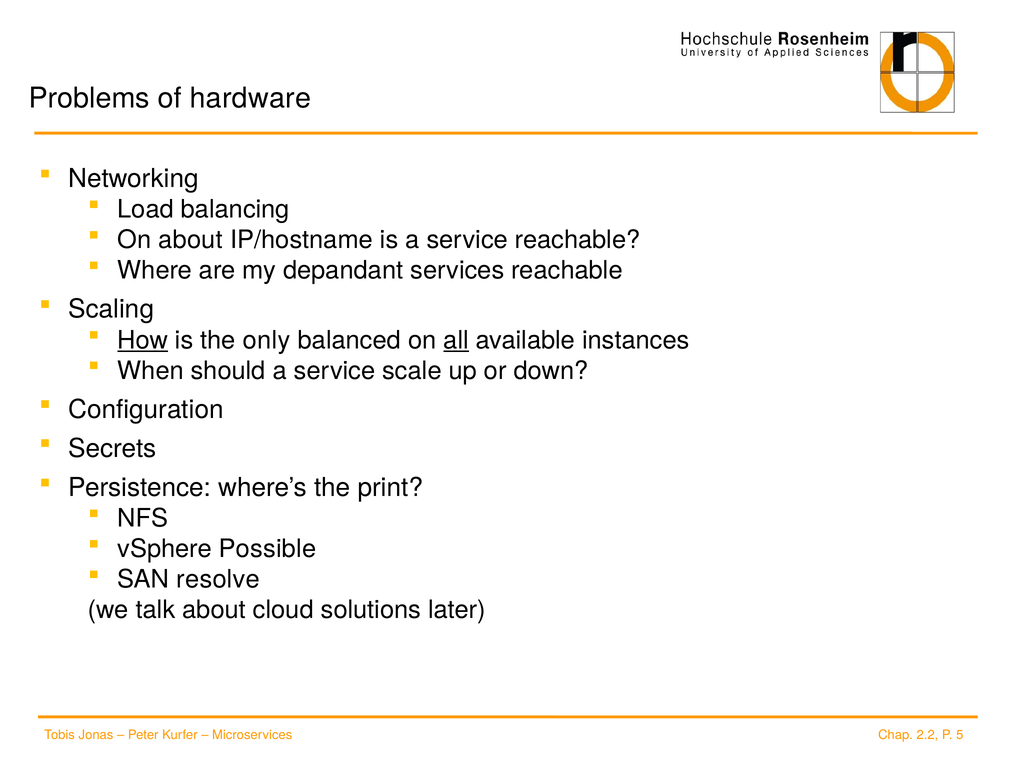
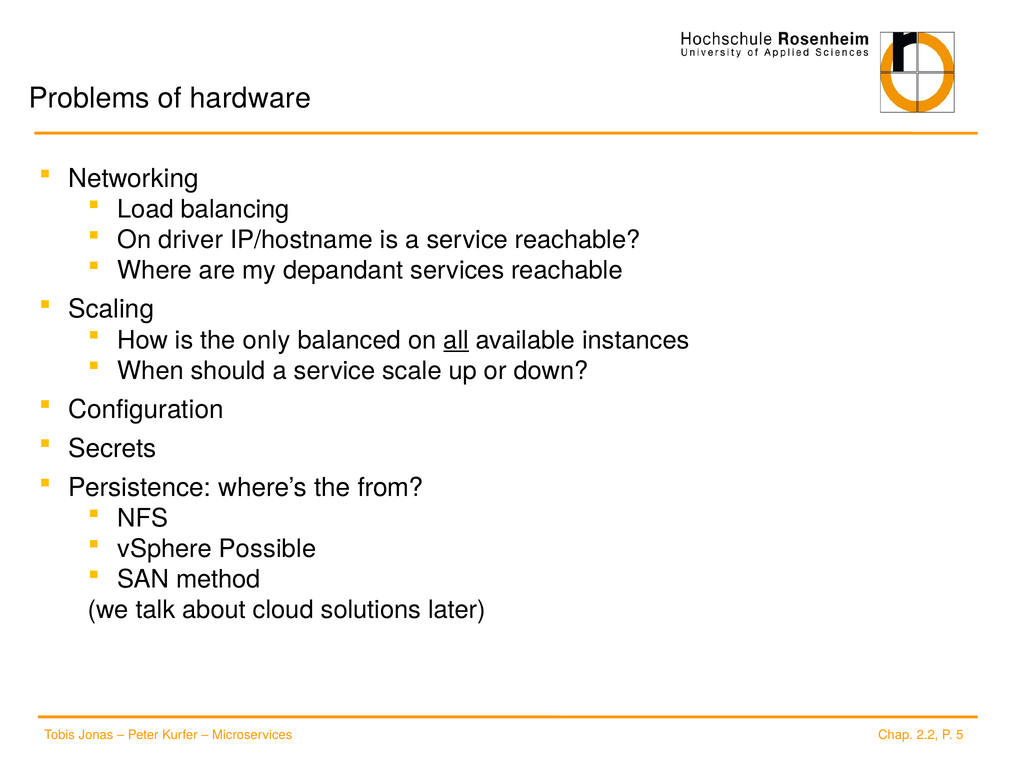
On about: about -> driver (191, 240)
How underline: present -> none (143, 340)
print: print -> from (391, 488)
resolve: resolve -> method (218, 580)
